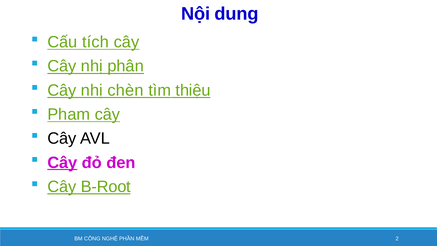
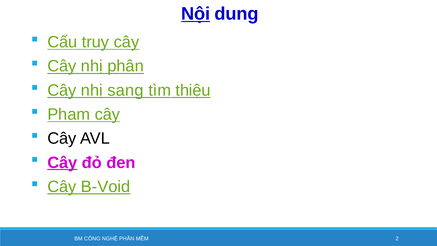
Nội underline: none -> present (196, 14)
tích: tích -> truy (96, 42)
chèn: chèn -> sang (126, 90)
B-Root: B-Root -> B-Void (106, 187)
